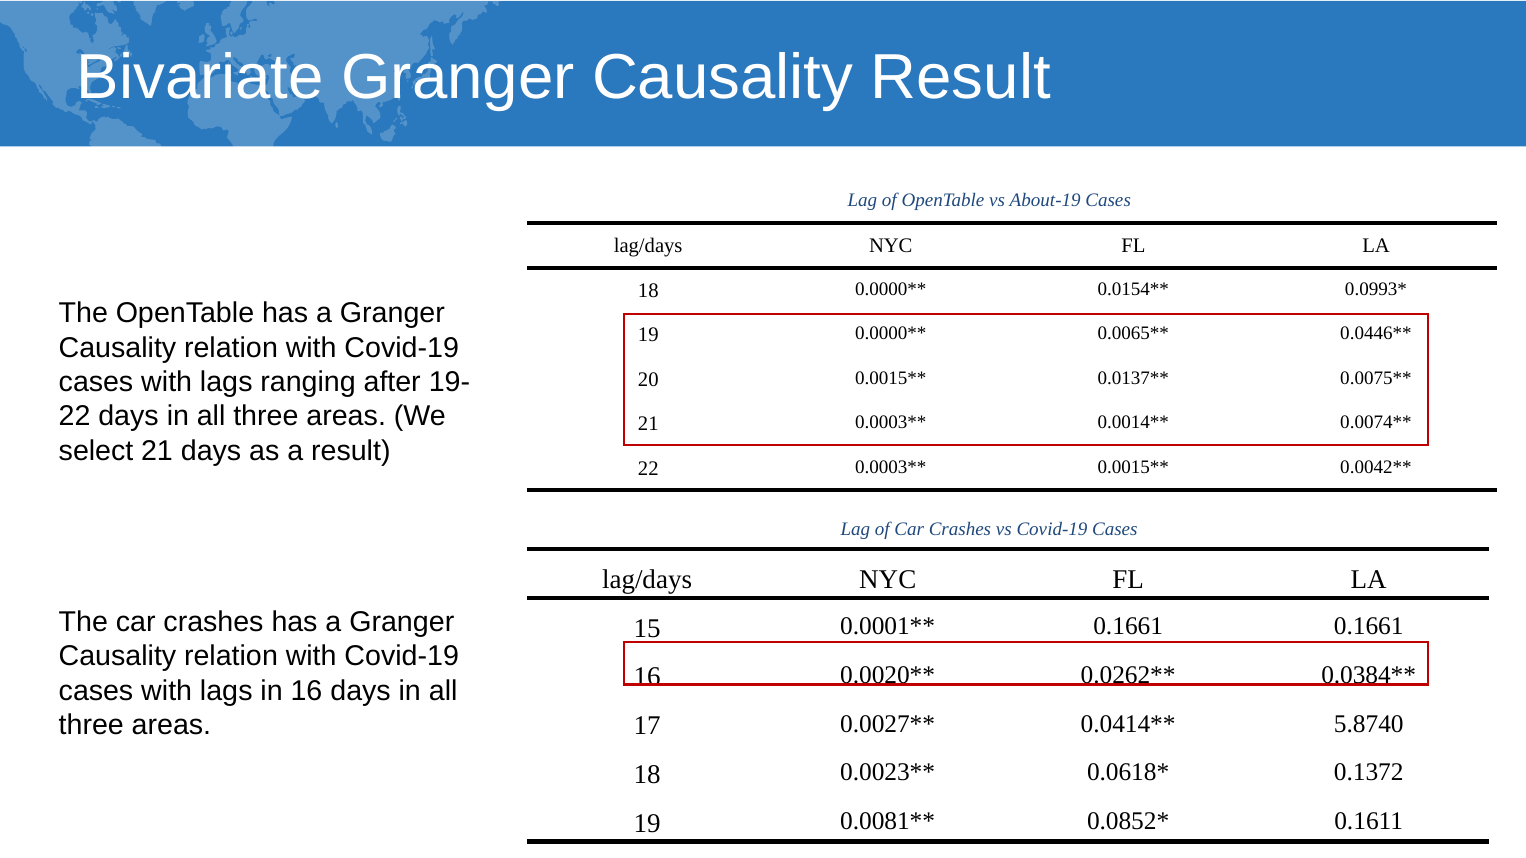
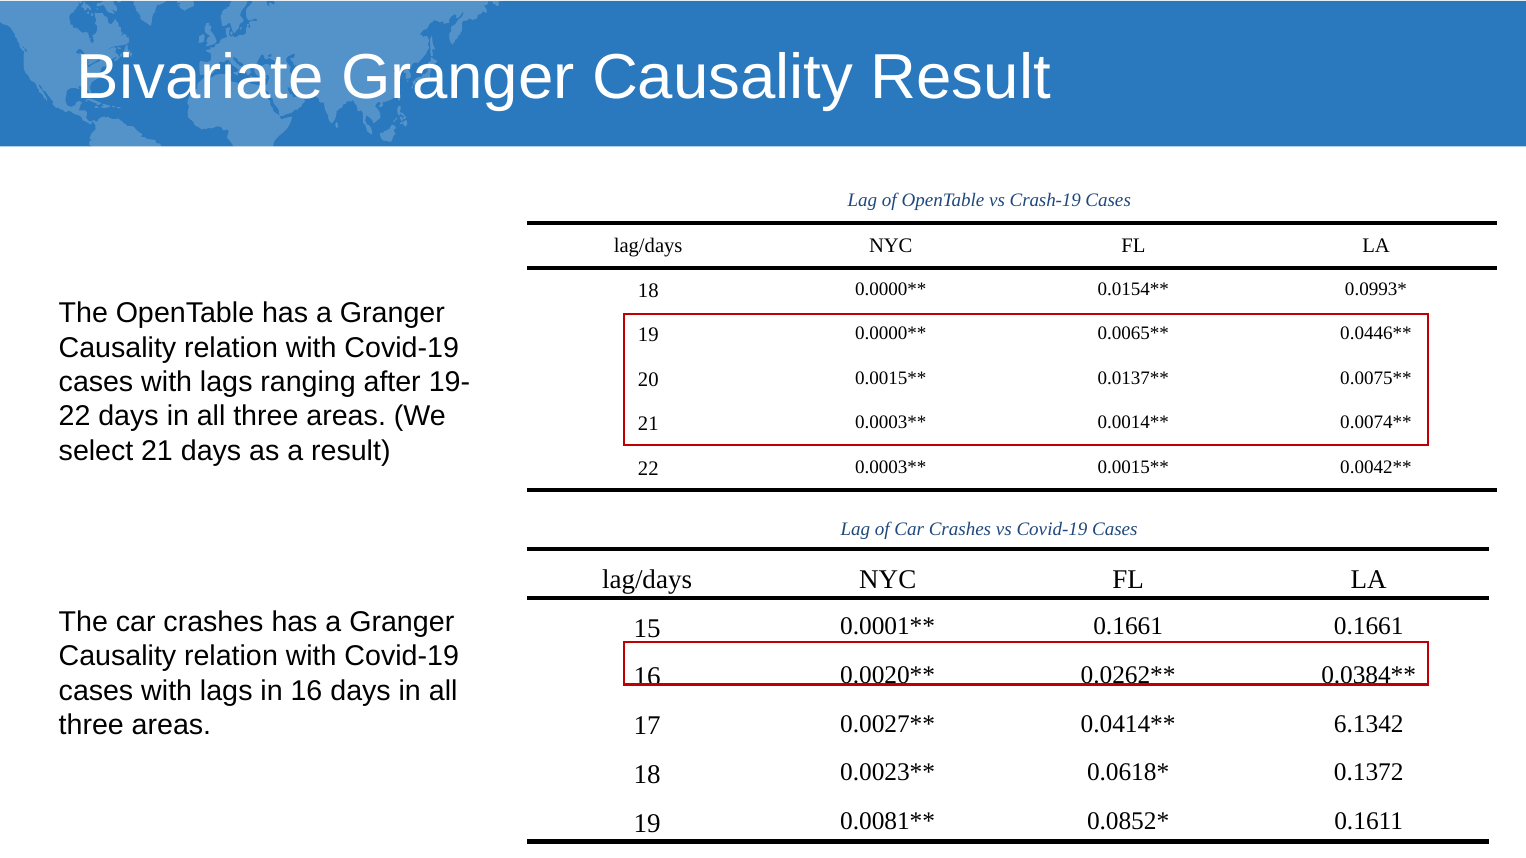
About-19: About-19 -> Crash-19 (1045, 201)
5.8740: 5.8740 -> 6.1342 (1369, 724)
